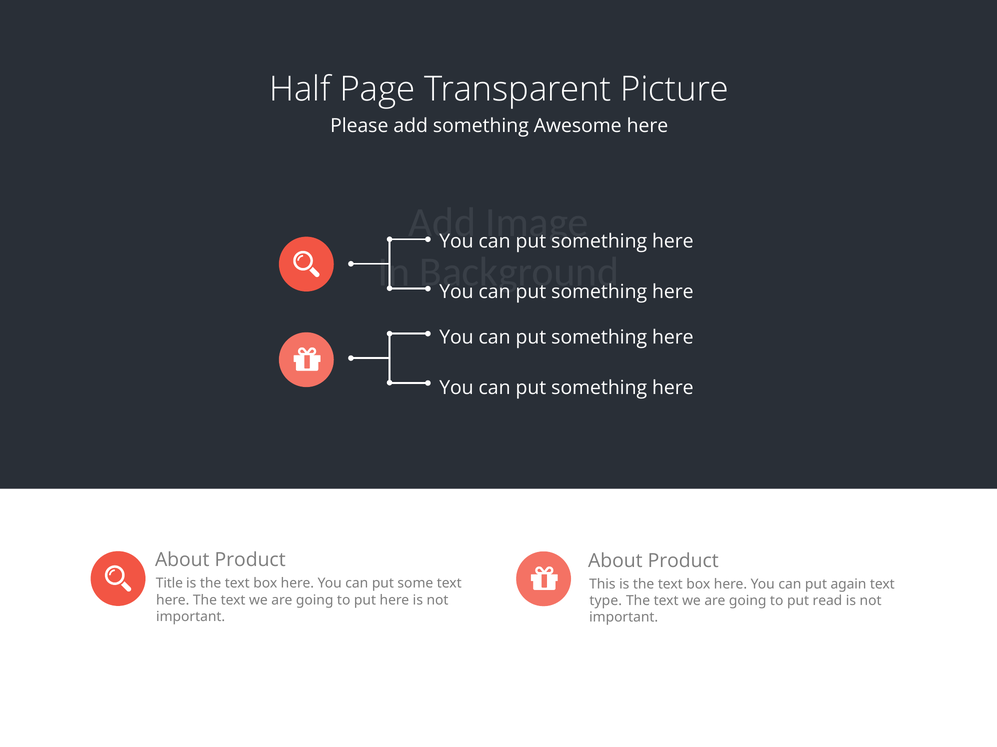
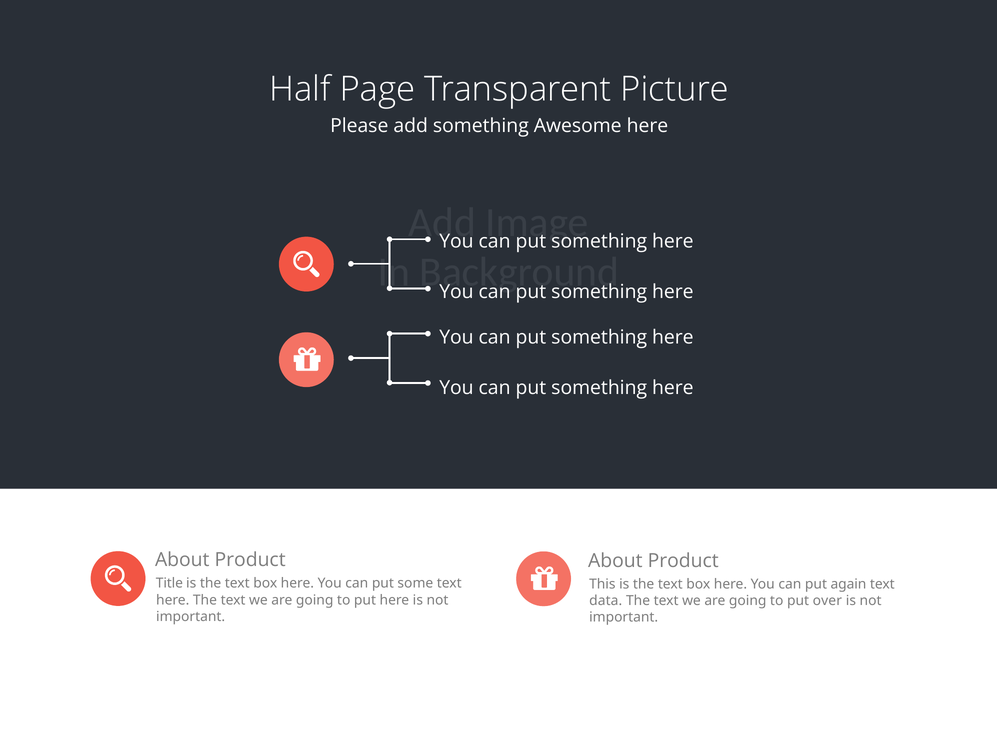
type: type -> data (606, 601)
read: read -> over (827, 601)
